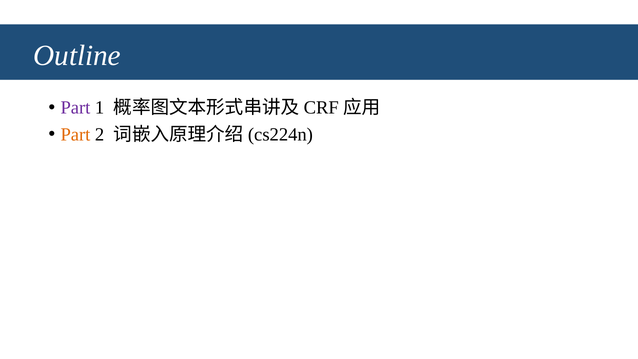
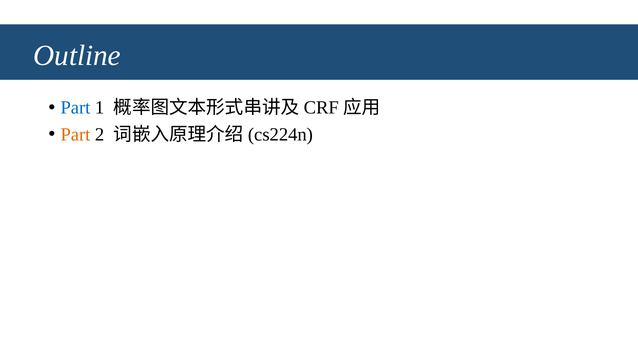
Part colour: purple -> blue (75, 108)
